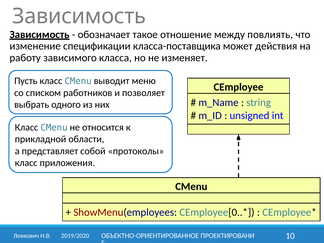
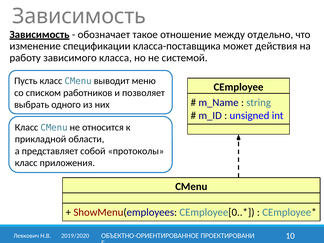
повлиять: повлиять -> отдельно (270, 34)
изменяет: изменяет -> системой (185, 58)
